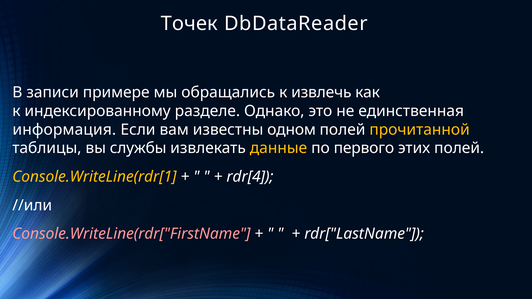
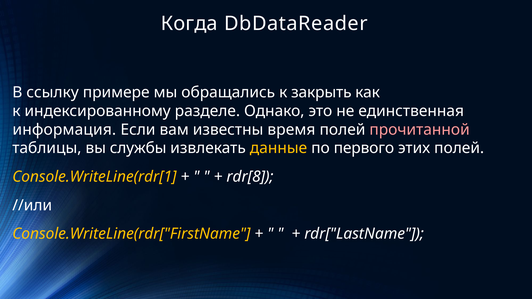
Точек: Точек -> Когда (189, 24)
записи: записи -> ссылку (53, 93)
извлечь: извлечь -> закрыть (321, 93)
одном: одном -> время (291, 130)
прочитанной colour: yellow -> pink (420, 130)
rdr[4: rdr[4 -> rdr[8 (250, 177)
Console.WriteLine(rdr["FirstName colour: pink -> yellow (131, 234)
